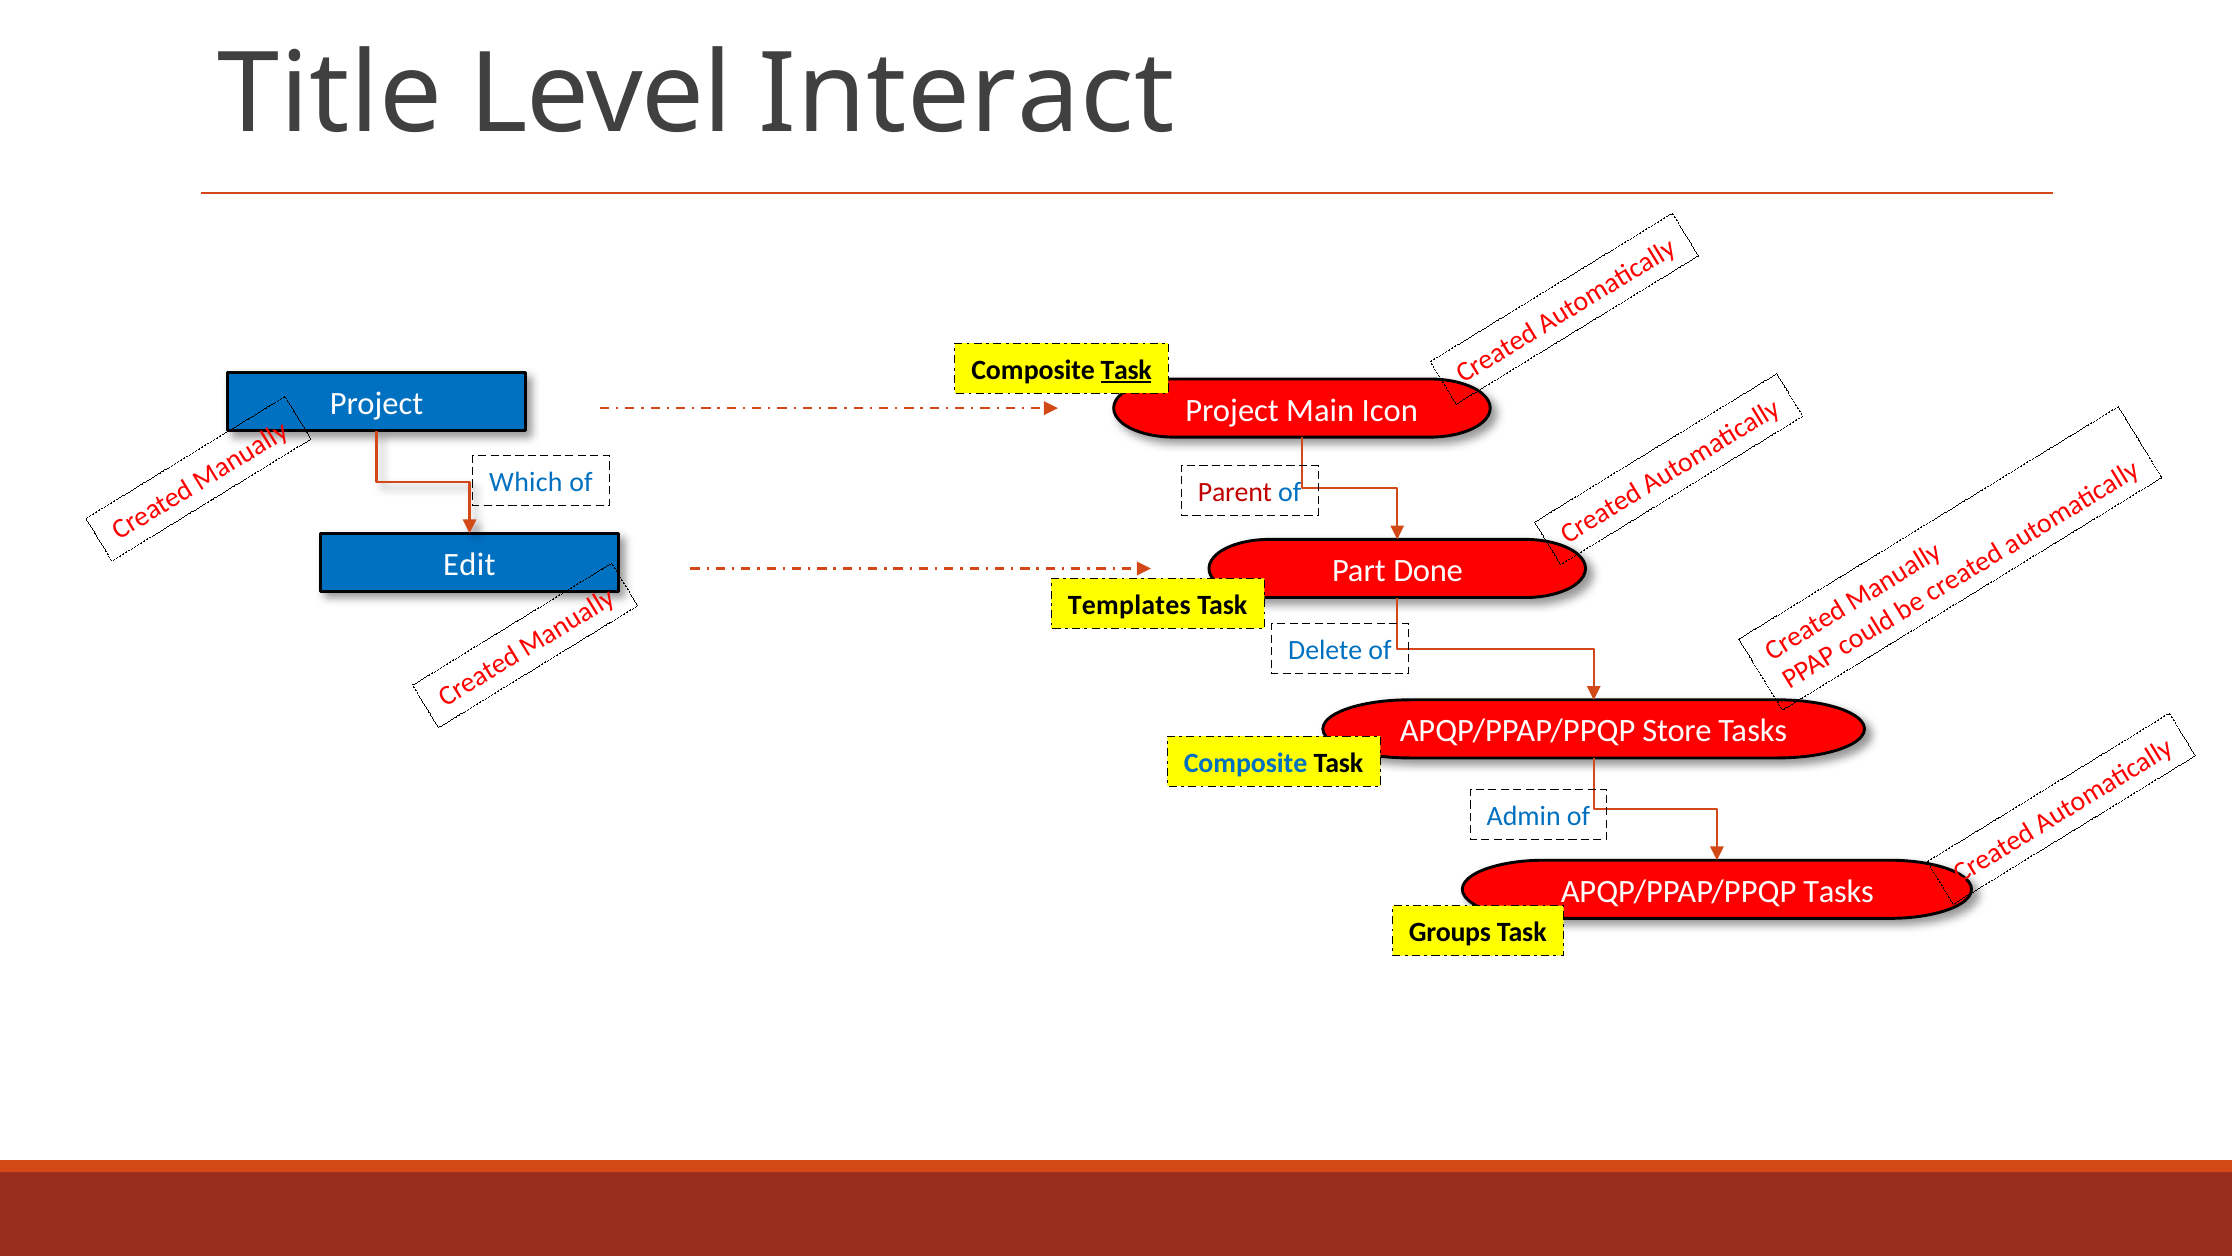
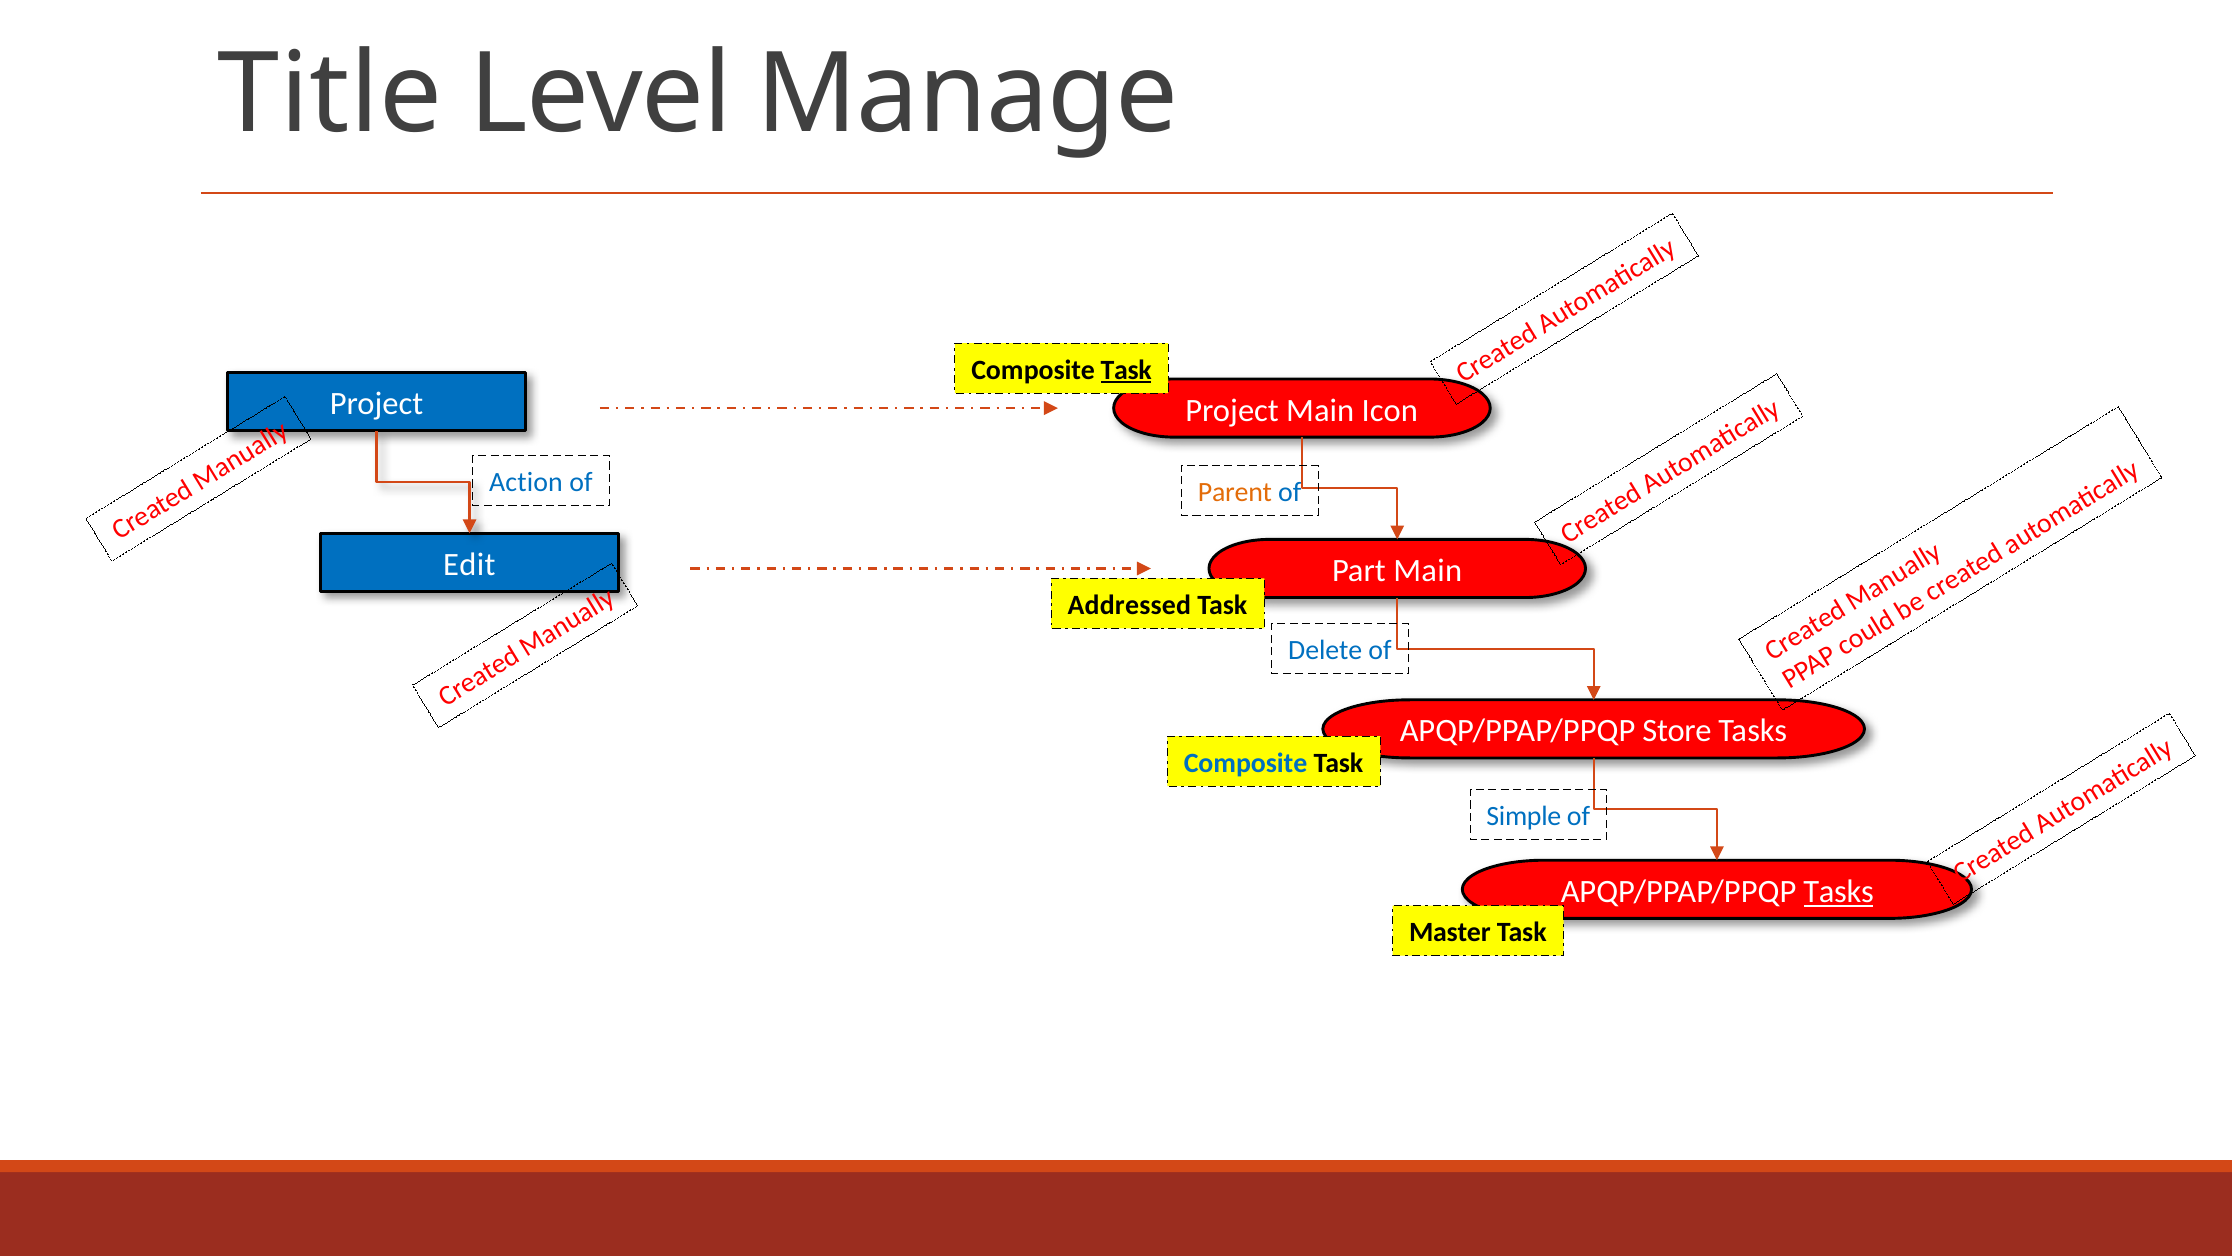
Interact: Interact -> Manage (967, 94)
Which: Which -> Action (526, 483)
Parent colour: red -> orange (1235, 492)
Part Done: Done -> Main (1428, 570)
Templates: Templates -> Addressed (1129, 605)
Admin: Admin -> Simple (1524, 816)
Tasks underline: none -> present (1839, 891)
Groups: Groups -> Master (1450, 932)
